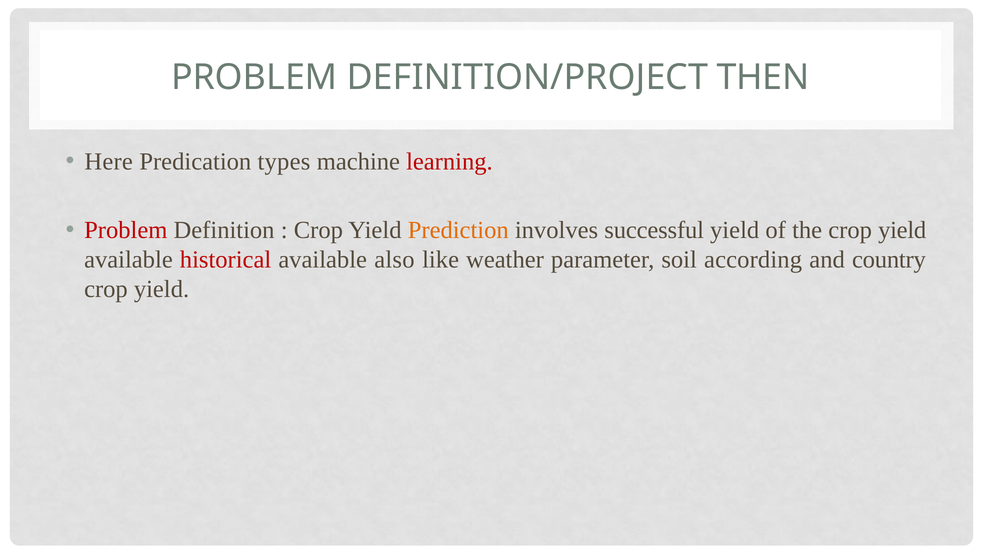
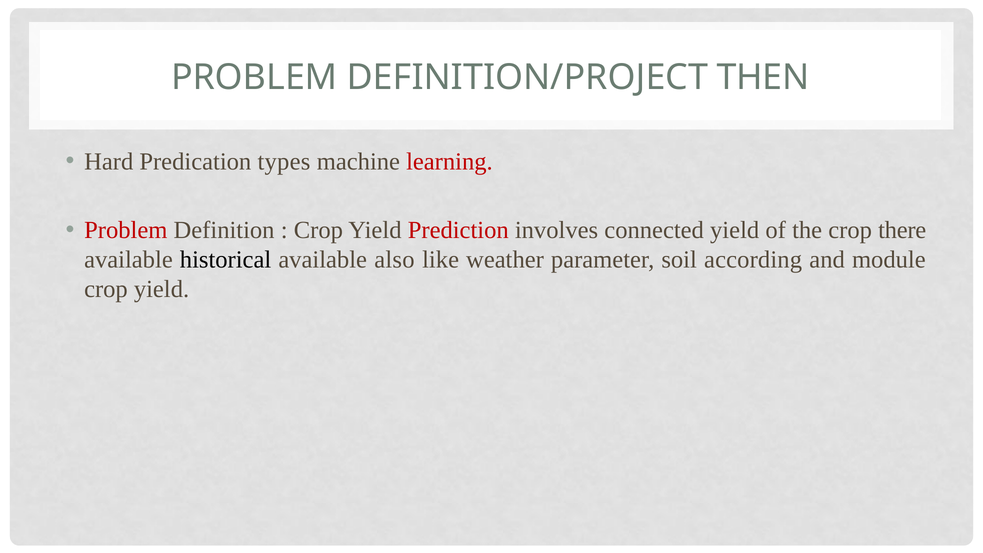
Here: Here -> Hard (109, 161)
Prediction colour: orange -> red (458, 230)
successful: successful -> connected (654, 230)
the crop yield: yield -> there (902, 230)
historical colour: red -> black (226, 260)
country: country -> module (889, 260)
